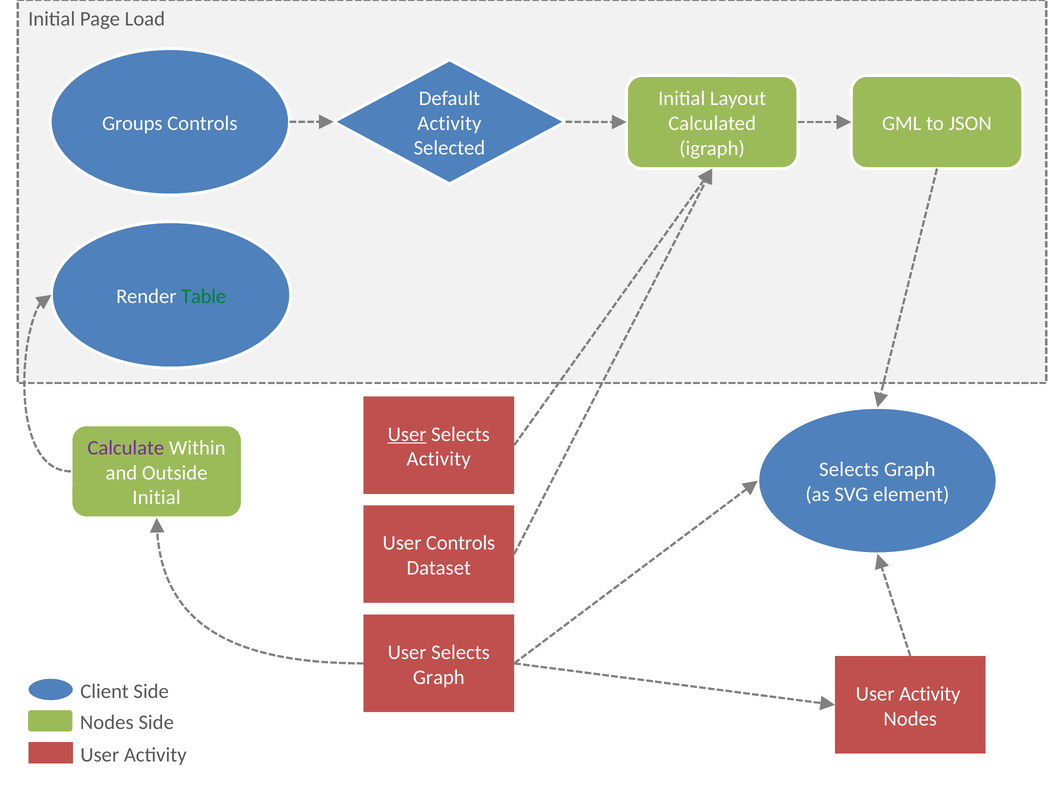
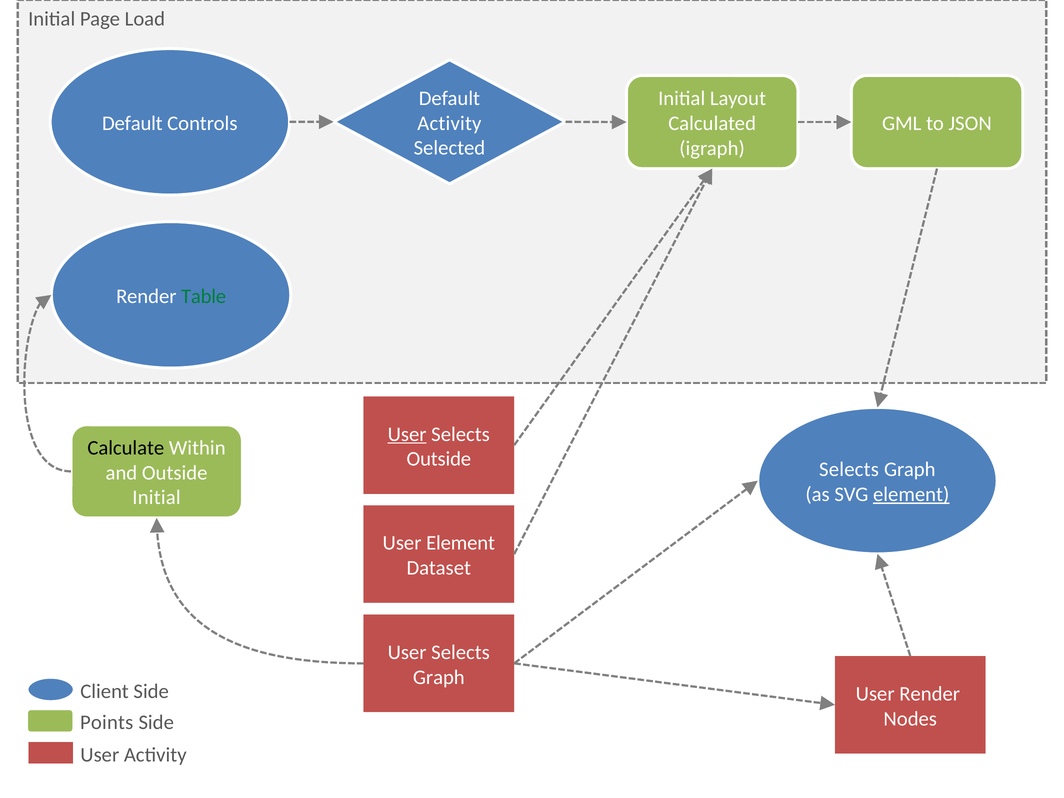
Groups: Groups -> Default (132, 123)
Calculate colour: purple -> black (126, 448)
Activity: Activity -> Outside (439, 459)
element underline: none -> present (911, 494)
User Controls: Controls -> Element (461, 543)
Activity: Activity -> Render (930, 694)
Nodes: Nodes -> Points (107, 723)
